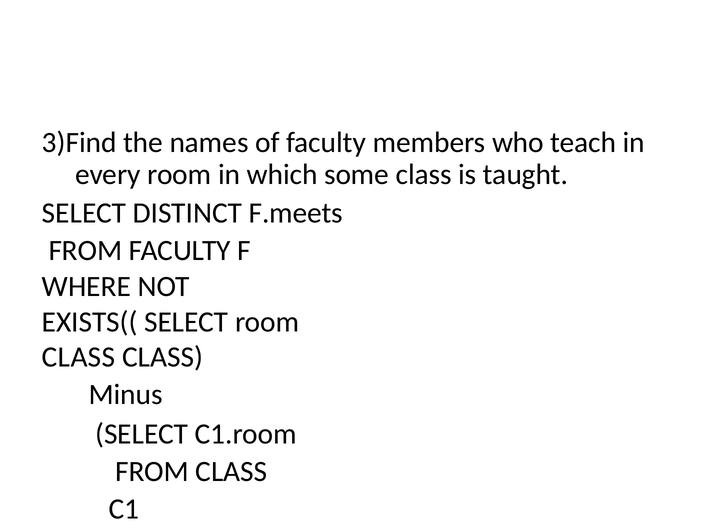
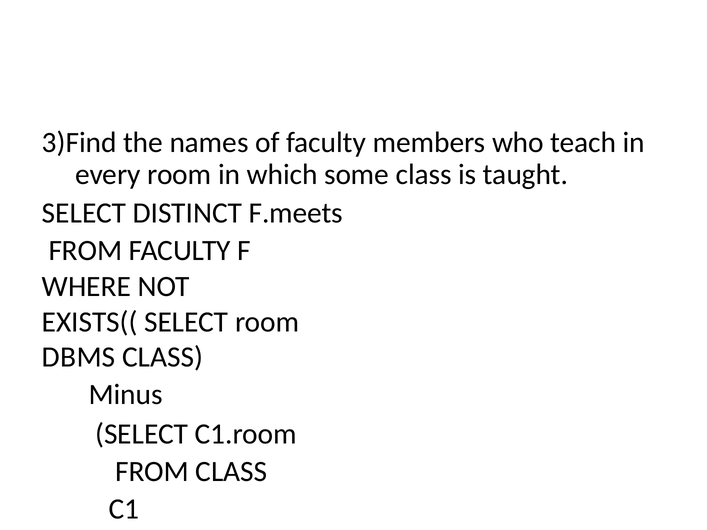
CLASS: CLASS -> DBMS (79, 357)
